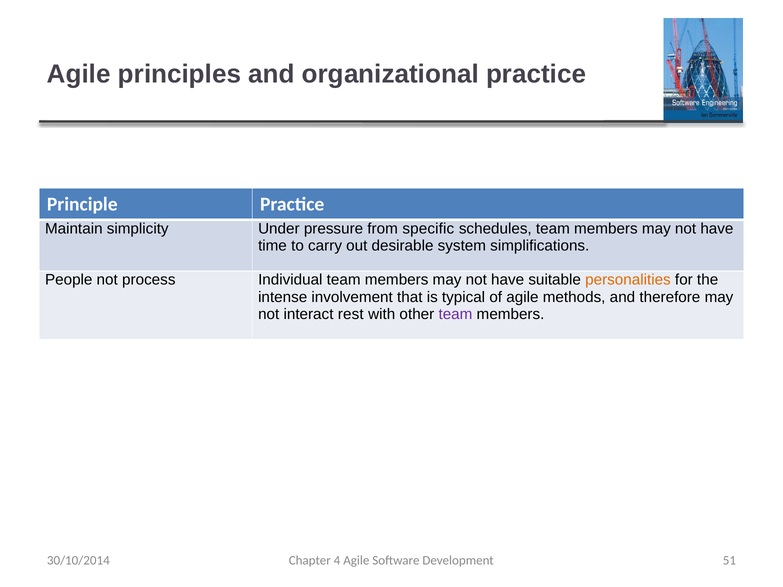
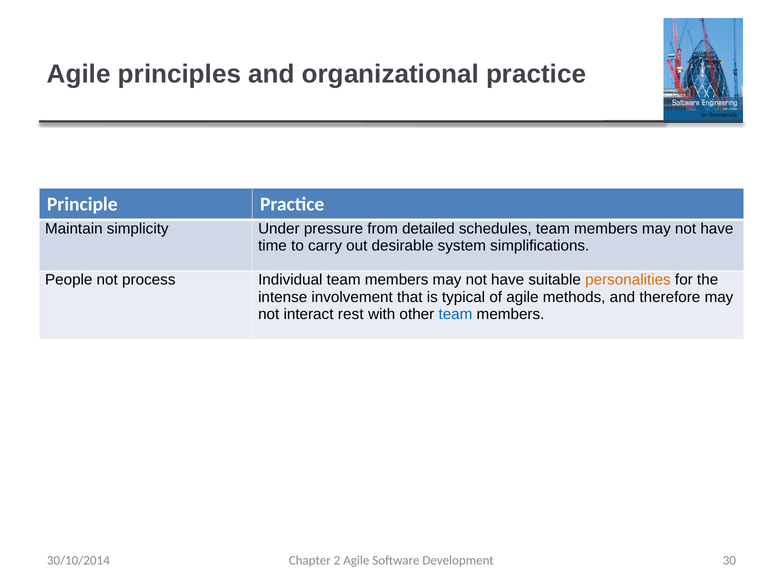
specific: specific -> detailed (428, 229)
team colour: purple -> blue (455, 314)
4: 4 -> 2 (337, 561)
51: 51 -> 30 (729, 561)
